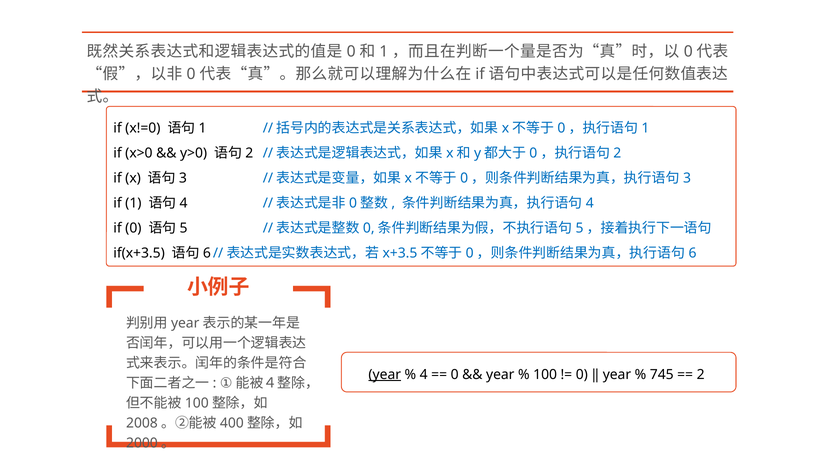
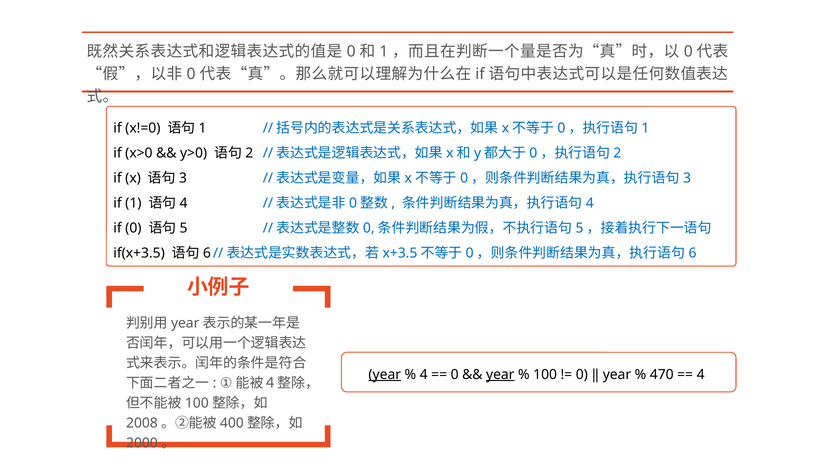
year underline: none -> present (500, 374)
745: 745 -> 470 (662, 374)
2: 2 -> 4 (701, 374)
